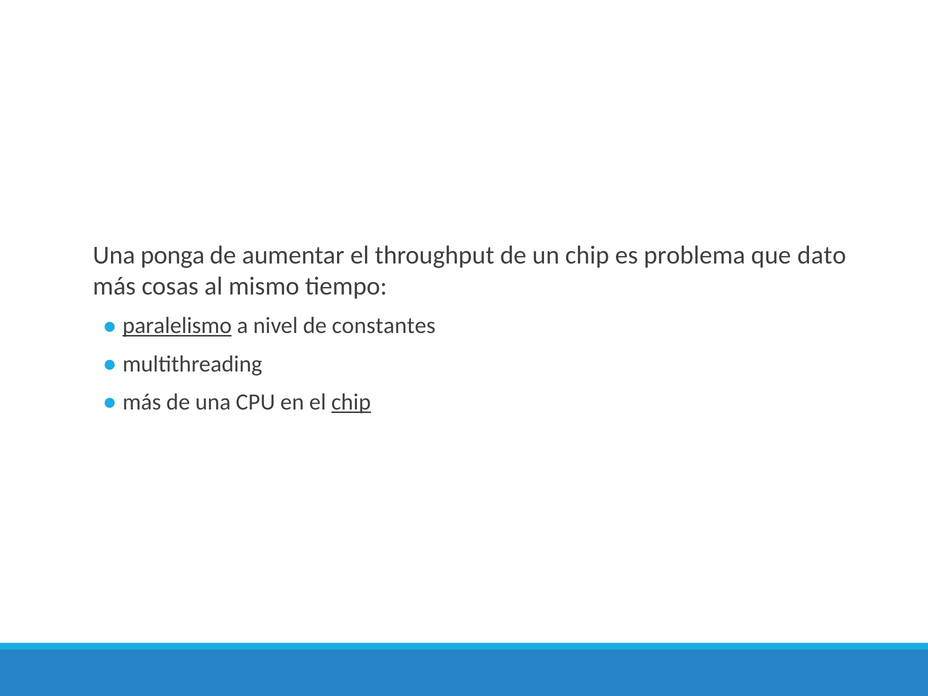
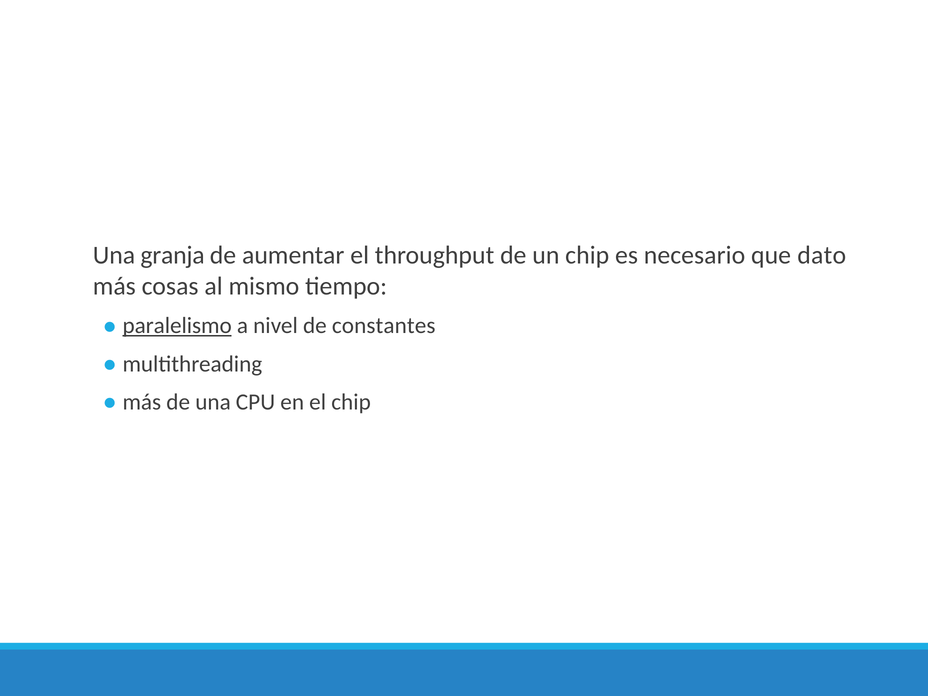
ponga: ponga -> granja (173, 255)
problema: problema -> necesario (695, 255)
chip underline: present -> none (351, 402)
